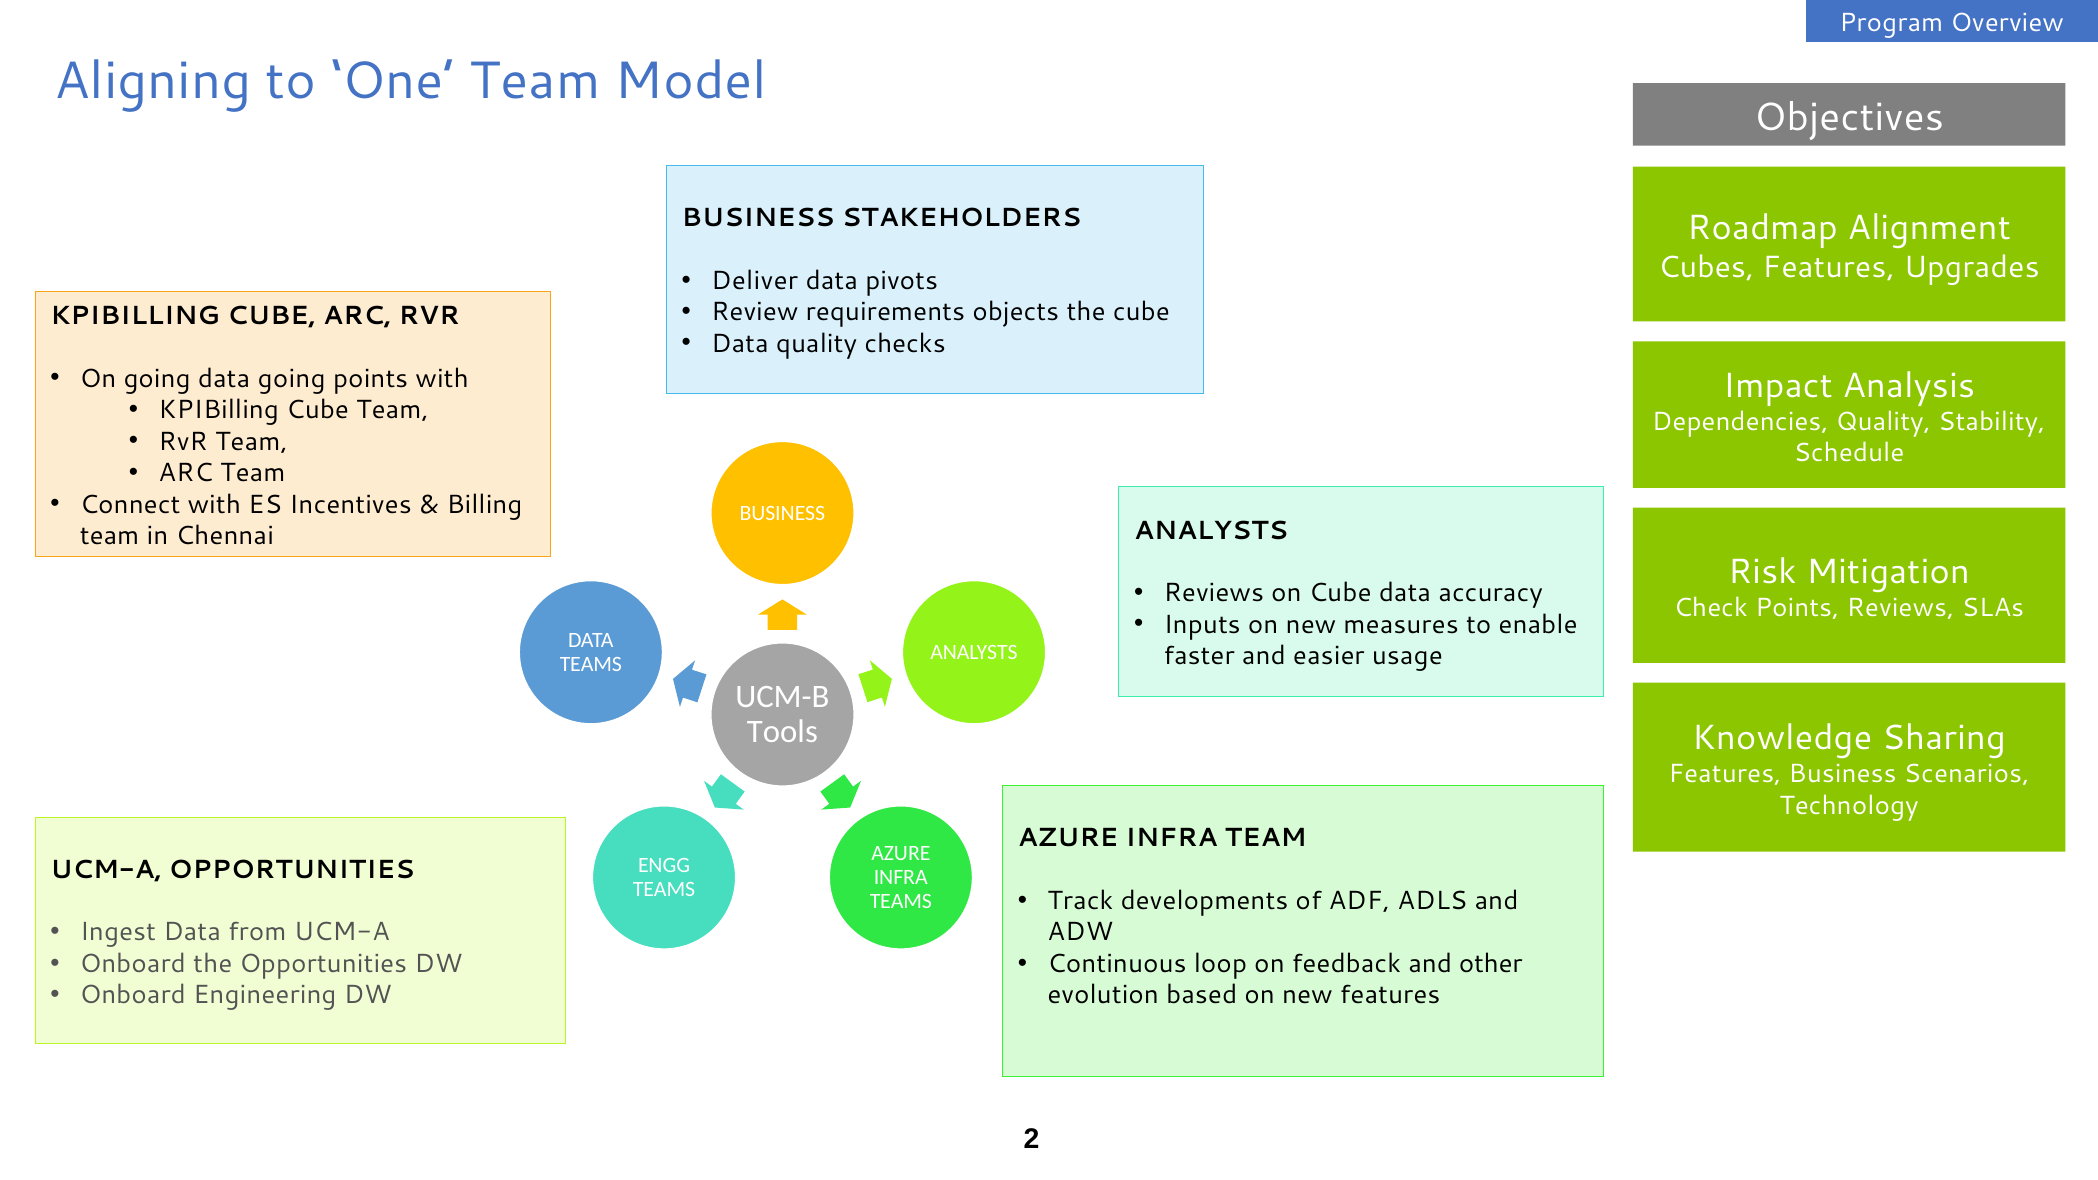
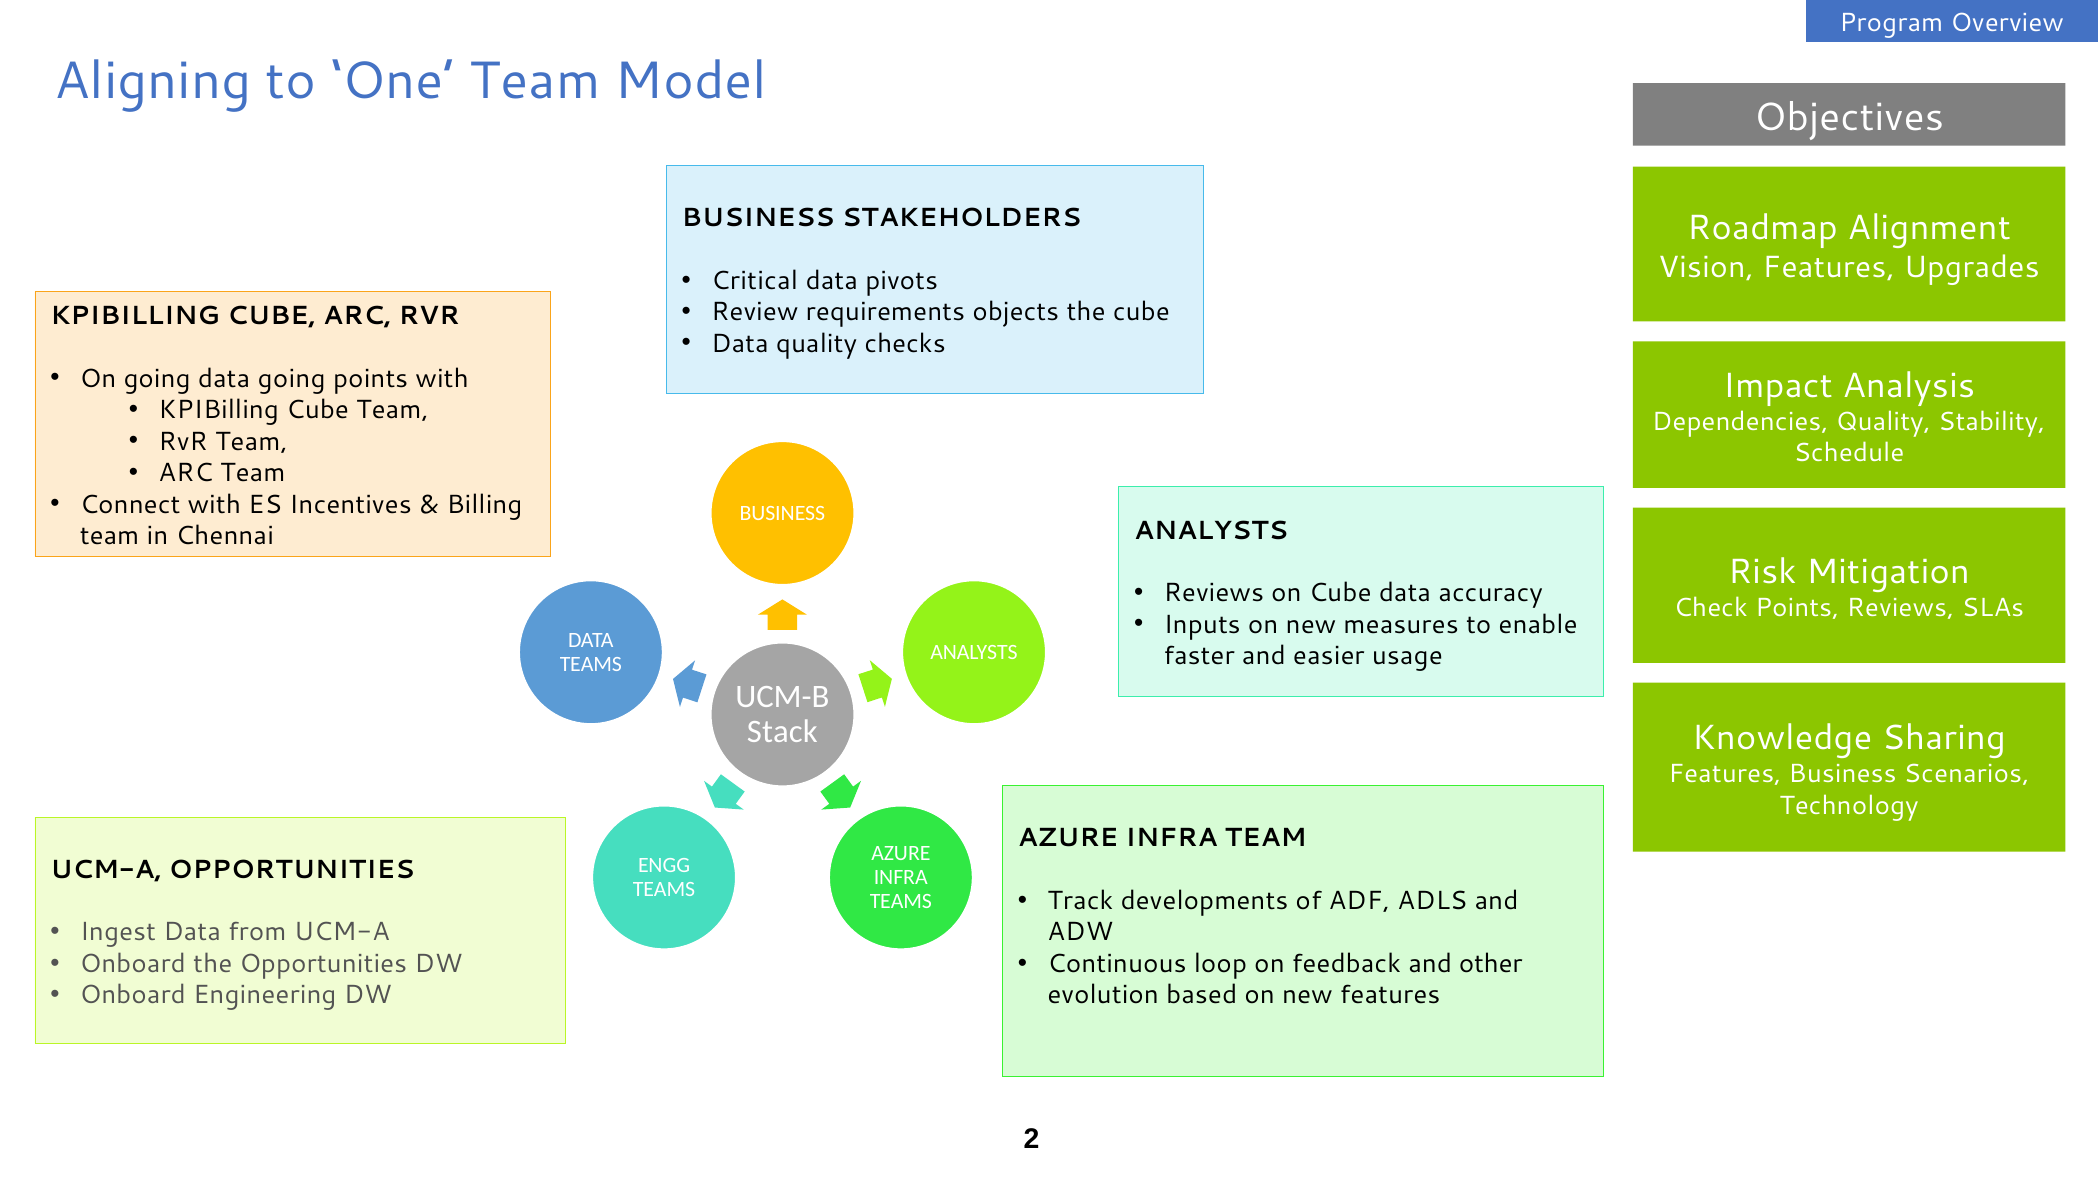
Cubes: Cubes -> Vision (1706, 267)
Deliver: Deliver -> Critical (755, 281)
Tools: Tools -> Stack (782, 732)
